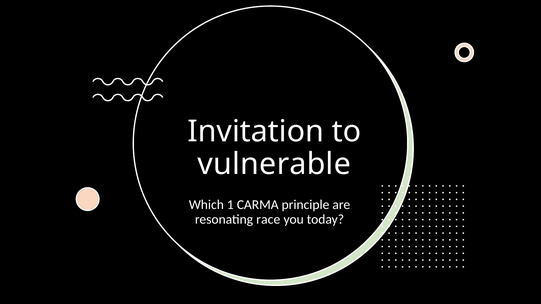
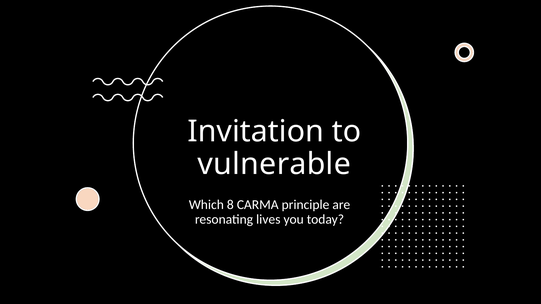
1: 1 -> 8 (230, 205)
race: race -> lives (268, 220)
